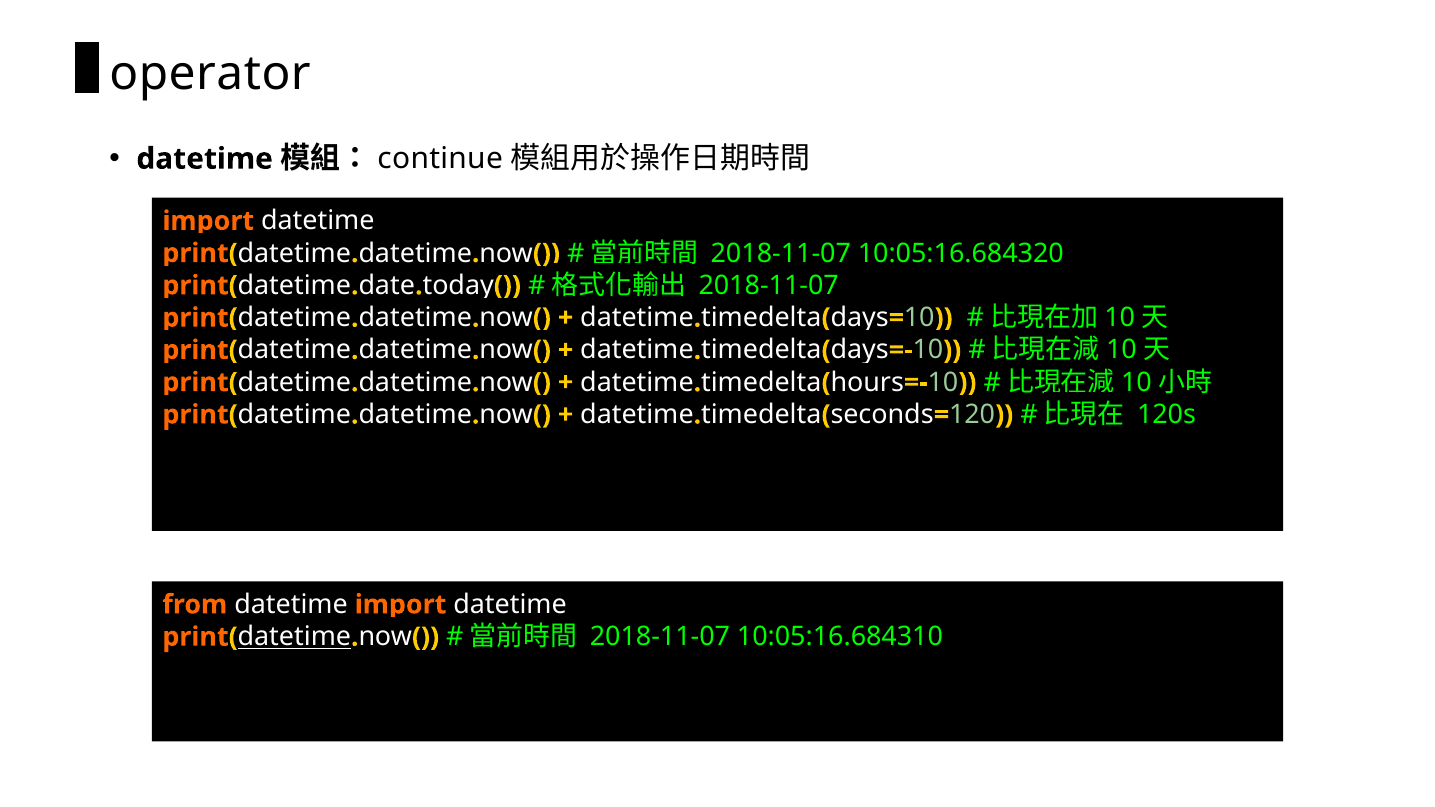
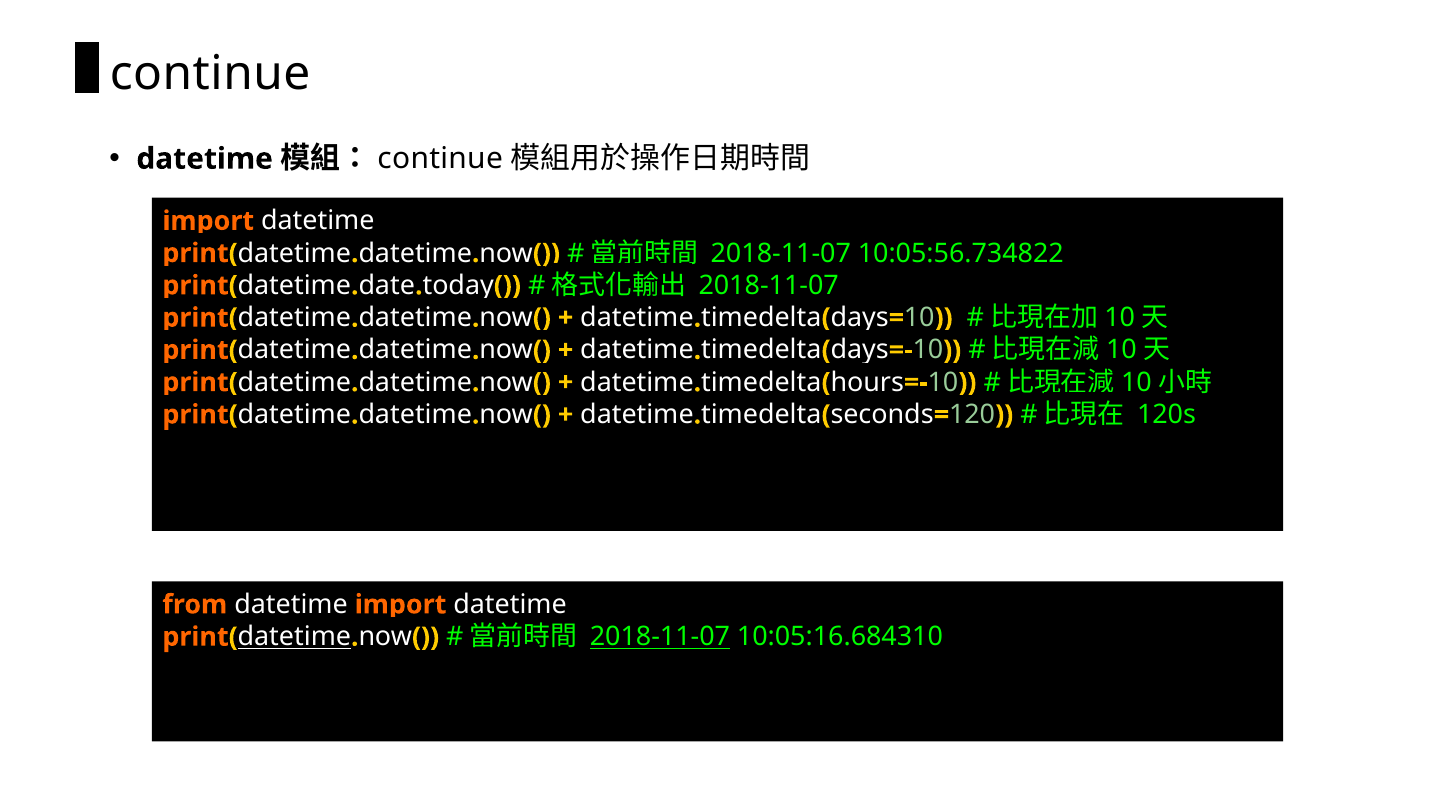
operator: operator -> continue (210, 74)
10:05:16.684320: 10:05:16.684320 -> 10:05:56.734822 (961, 253)
2018-11-07 underline: none -> present (660, 637)
